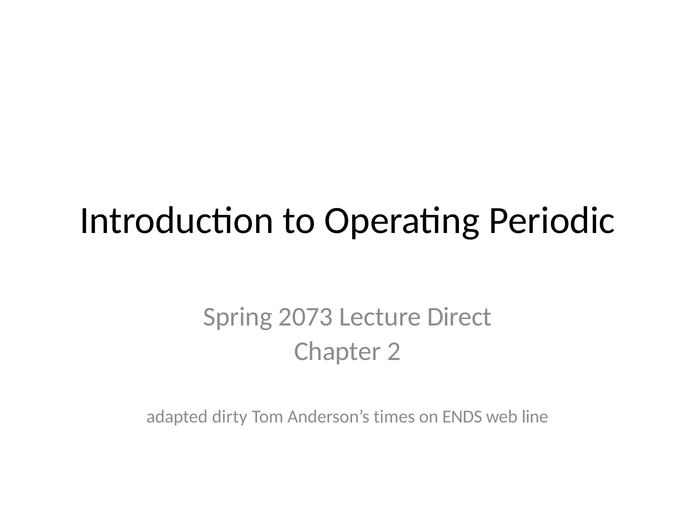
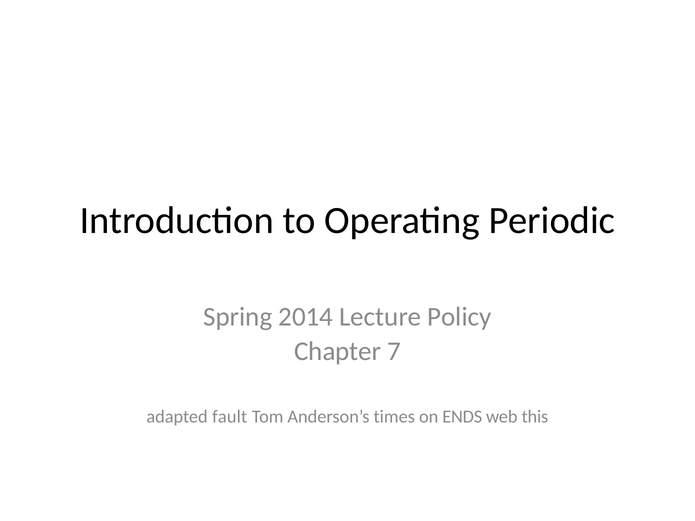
2073: 2073 -> 2014 (306, 317)
Direct: Direct -> Policy (459, 317)
2: 2 -> 7 (394, 352)
dirty: dirty -> fault (230, 417)
line: line -> this (535, 417)
